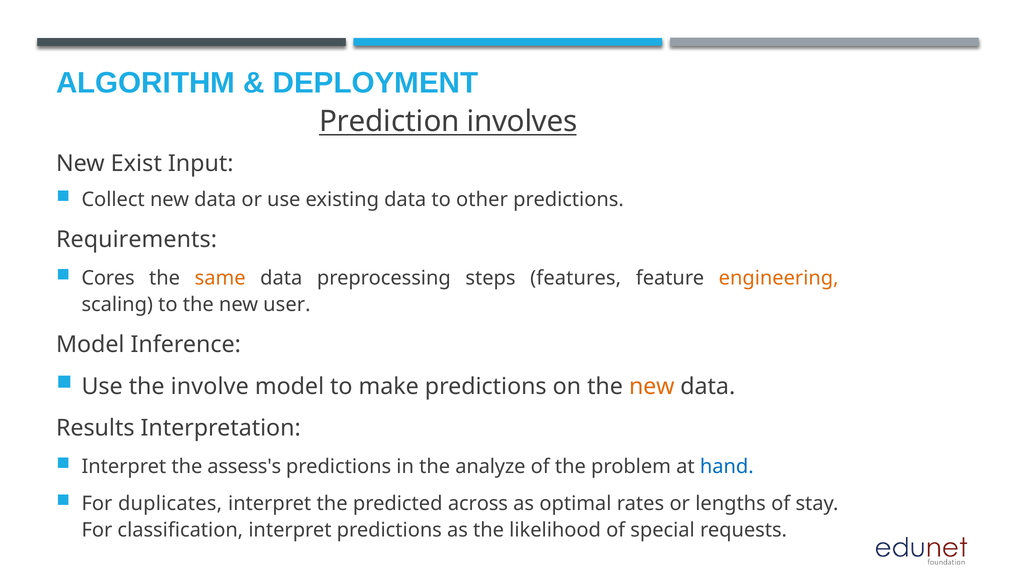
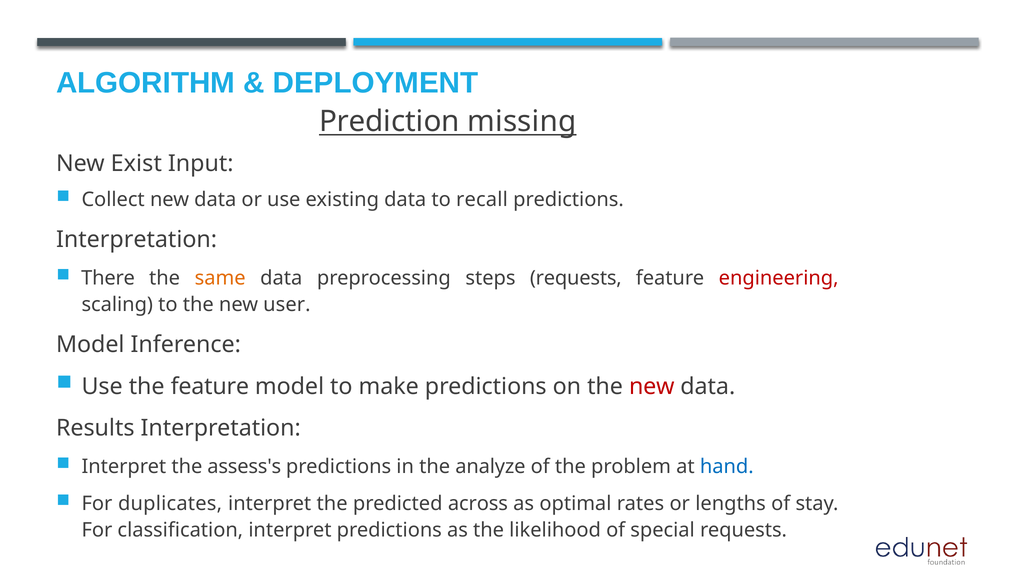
involves: involves -> missing (522, 121)
other: other -> recall (482, 200)
Requirements: Requirements -> Interpretation (137, 240)
Cores: Cores -> There (108, 279)
steps features: features -> requests (576, 279)
engineering colour: orange -> red (779, 279)
the involve: involve -> feature (210, 387)
new colour: orange -> red (652, 387)
